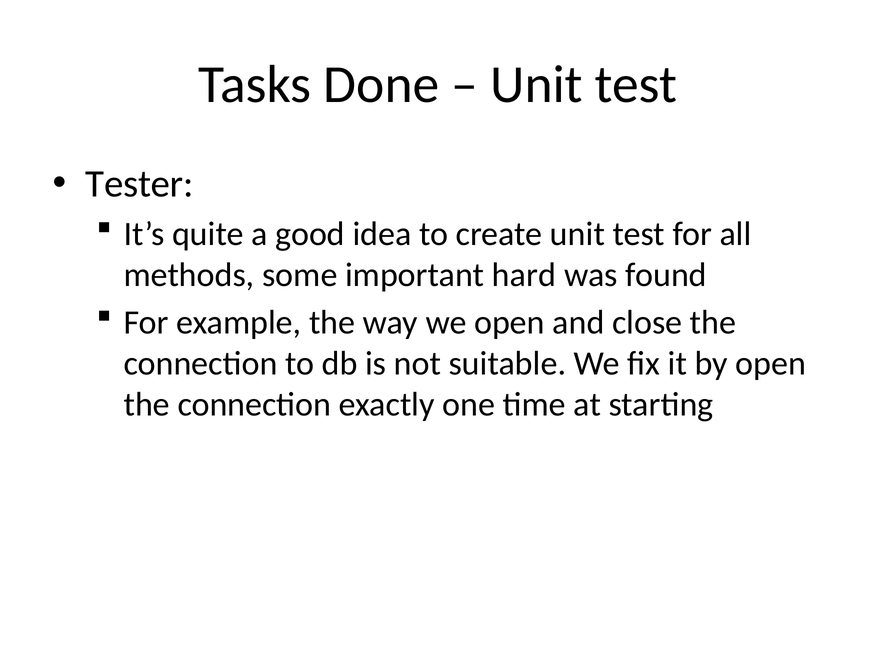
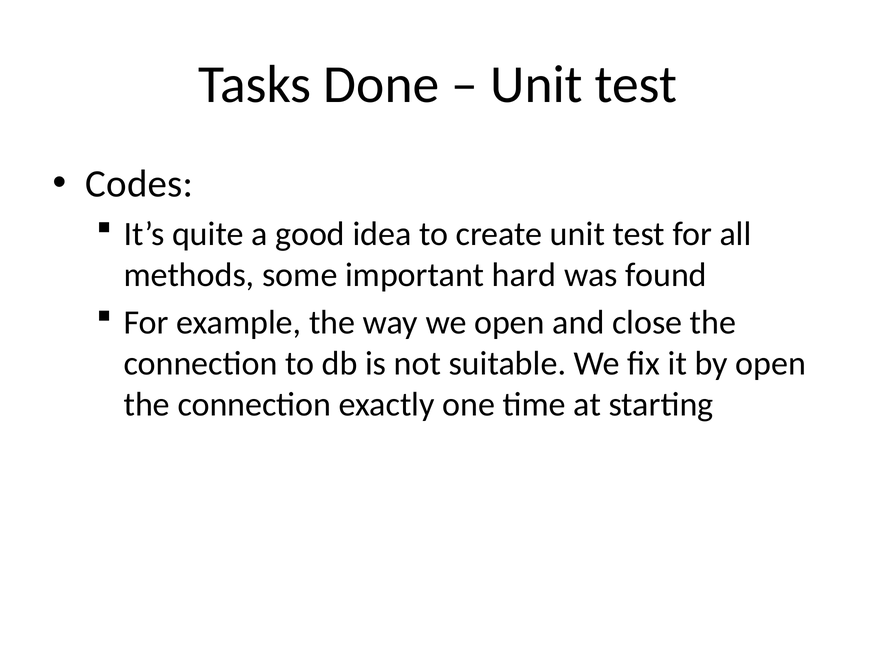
Tester: Tester -> Codes (139, 184)
